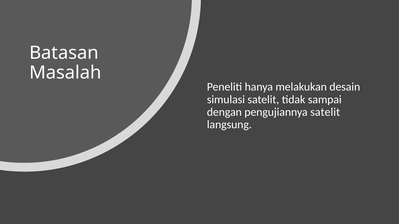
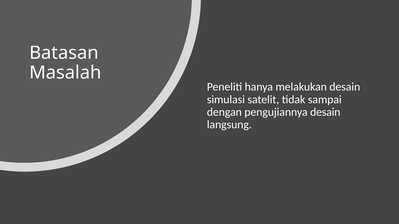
pengujiannya satelit: satelit -> desain (325, 112)
